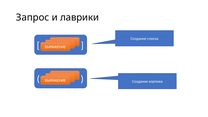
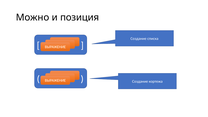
Запрос: Запрос -> Можно (33, 17)
лаврики: лаврики -> позиция (80, 17)
